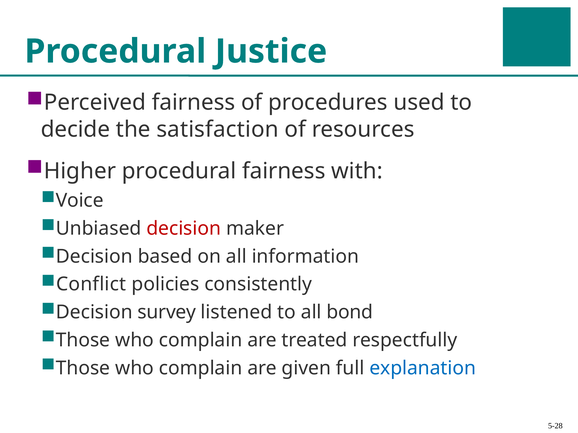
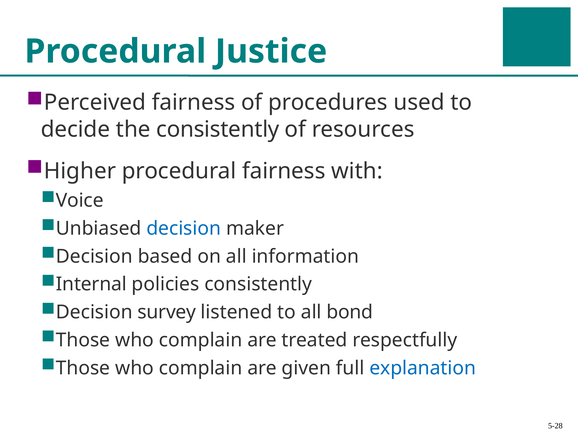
the satisfaction: satisfaction -> consistently (218, 130)
decision colour: red -> blue (184, 229)
Conflict: Conflict -> Internal (91, 285)
